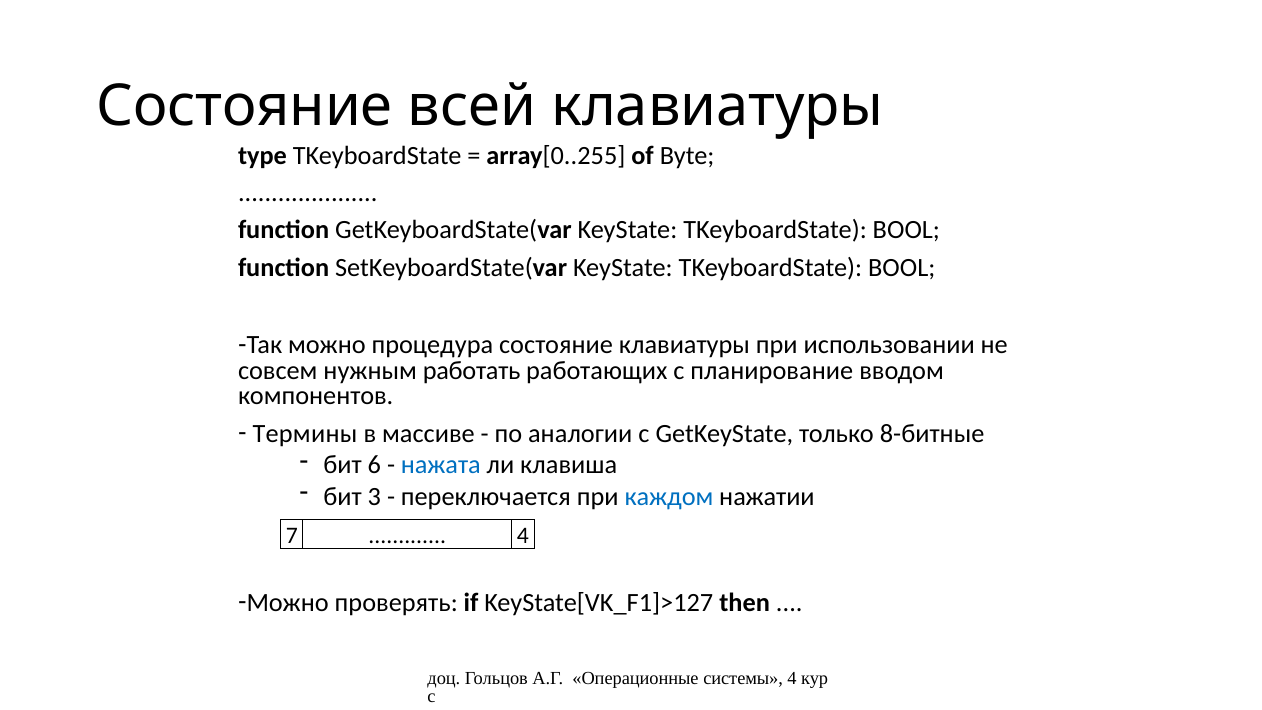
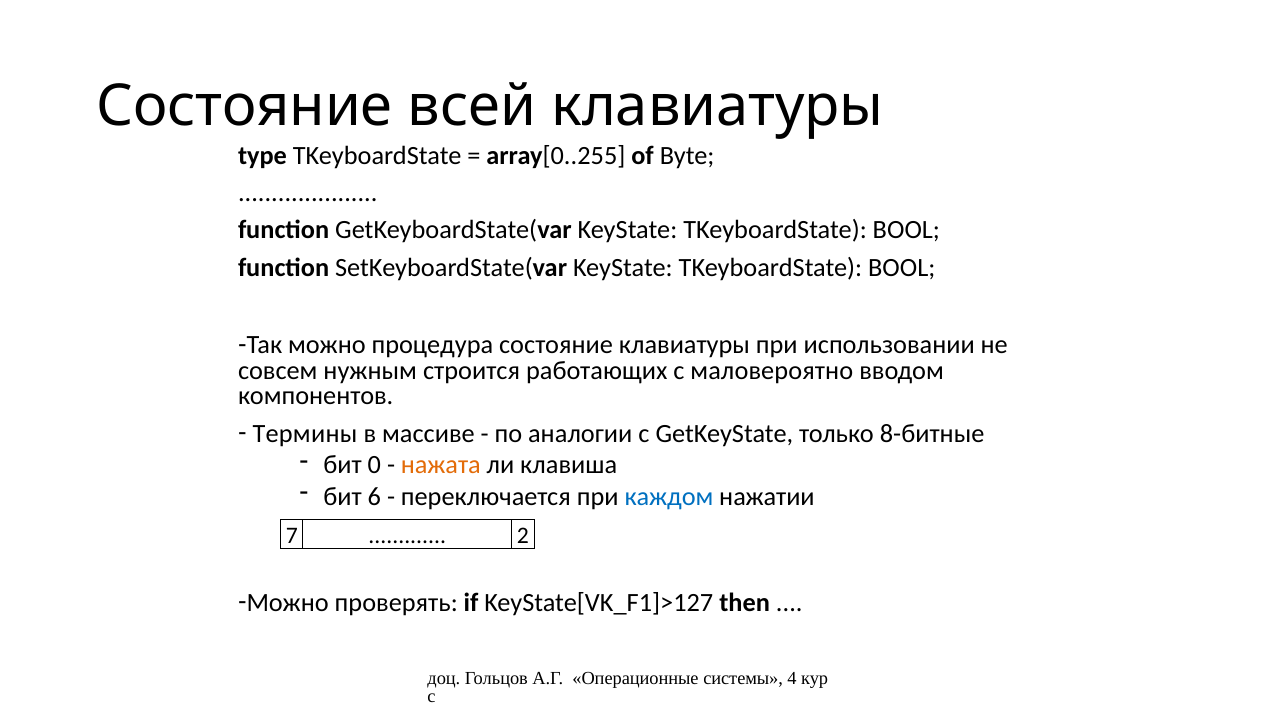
работать: работать -> строится (472, 371)
планирование: планирование -> маловероятно (772, 371)
6: 6 -> 0 (374, 465)
нажата colour: blue -> orange (441, 465)
3: 3 -> 6 (374, 496)
4: 4 -> 2 (523, 535)
